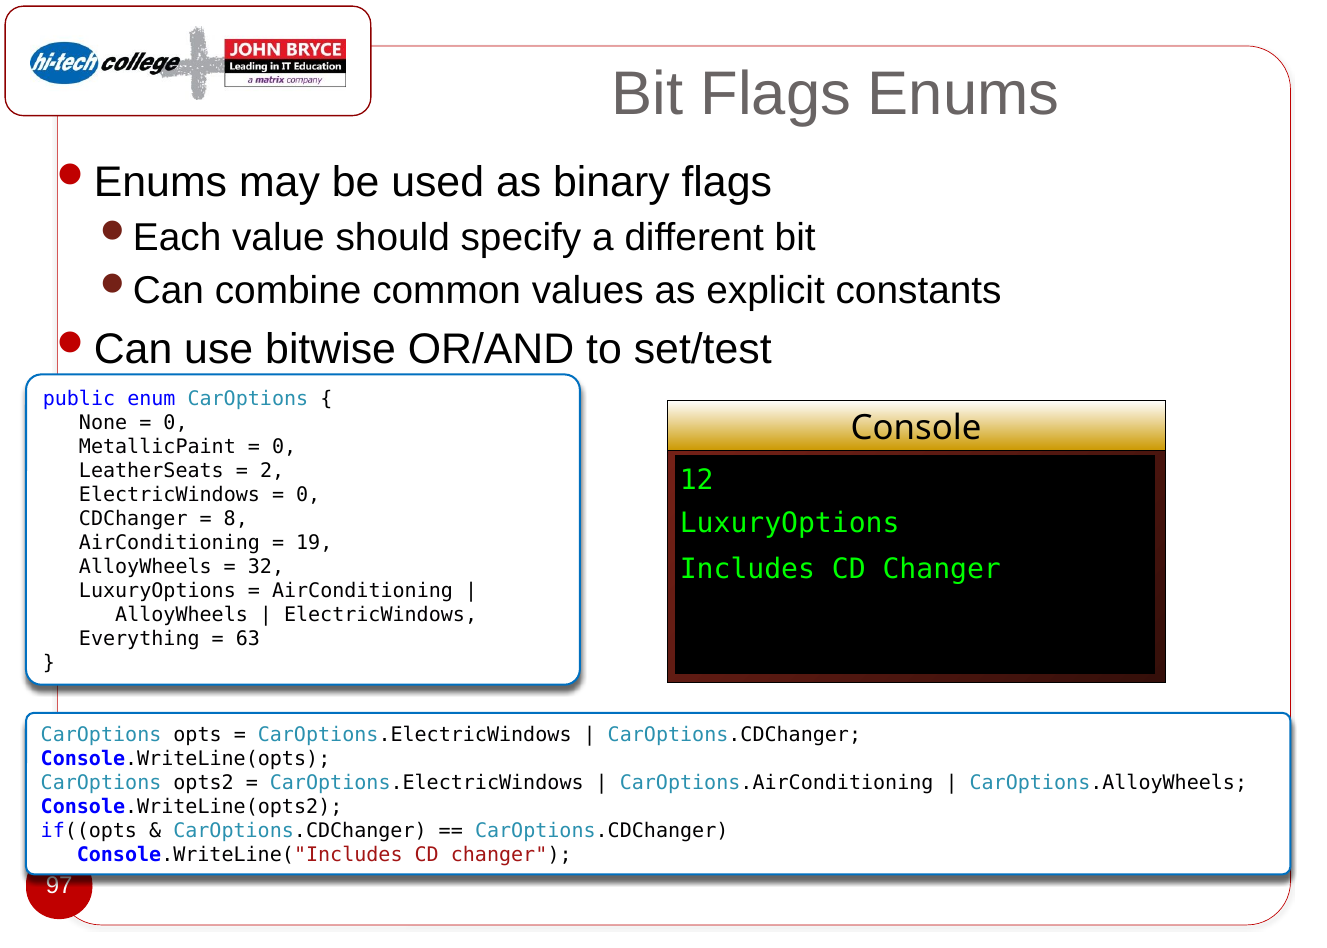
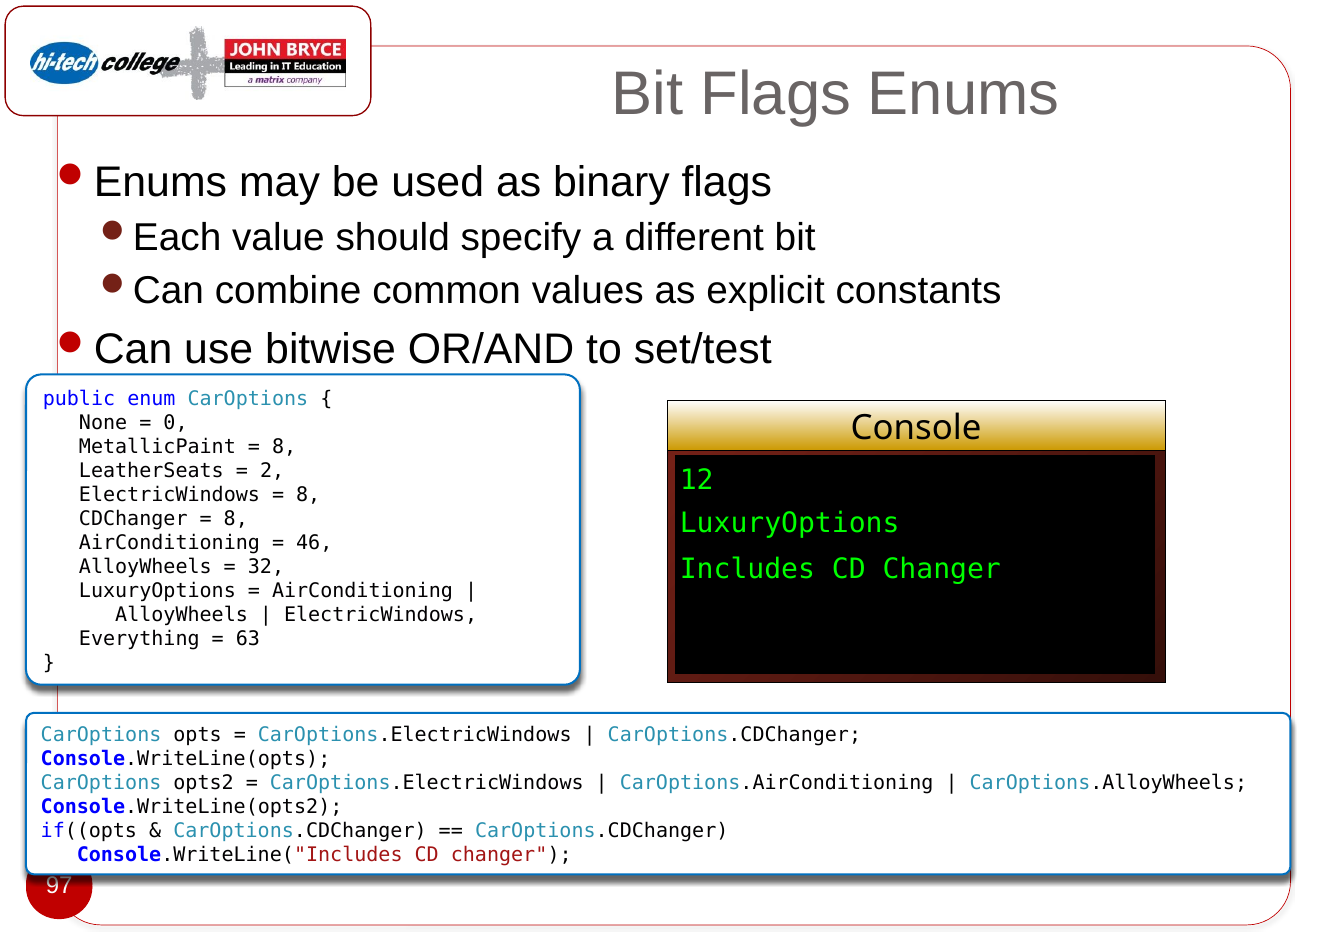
0: 0 -> 8 (284, 447)
0: 0 -> 8 (308, 495)
19: 19 -> 46 (314, 543)
